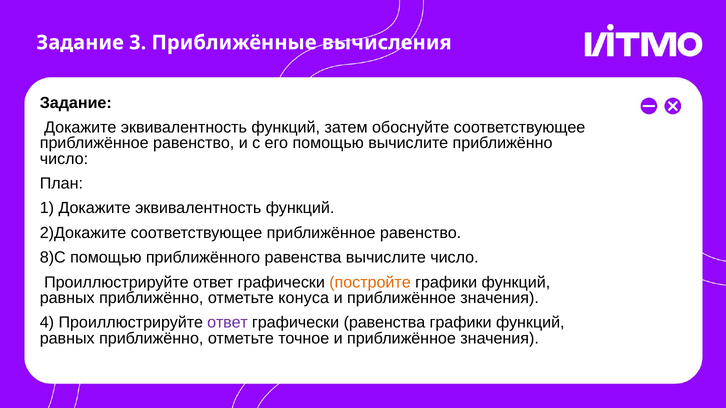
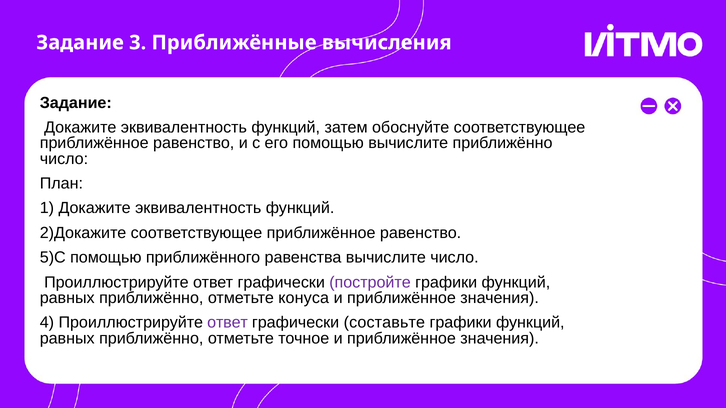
8)С: 8)С -> 5)С (53, 258)
постройте colour: orange -> purple (370, 282)
графически равенства: равенства -> составьте (384, 323)
